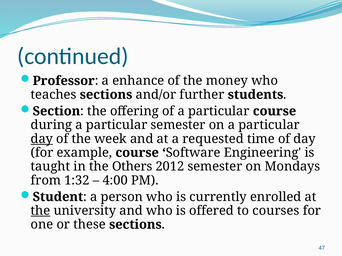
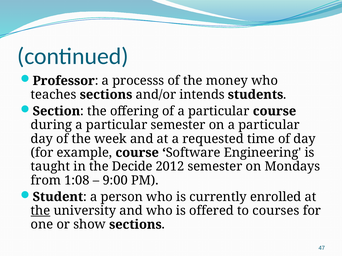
enhance: enhance -> processs (138, 81)
further: further -> intends (202, 95)
day underline: present -> none (42, 139)
Others: Others -> Decide (132, 167)
1:32: 1:32 -> 1:08 (77, 181)
4:00: 4:00 -> 9:00 (115, 181)
these: these -> show (90, 225)
